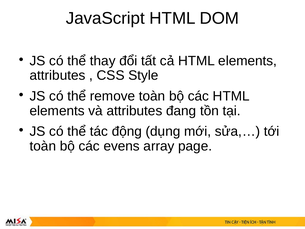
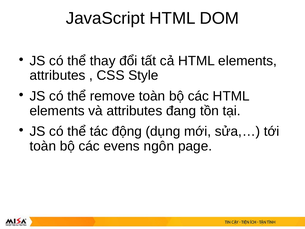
array: array -> ngôn (159, 146)
